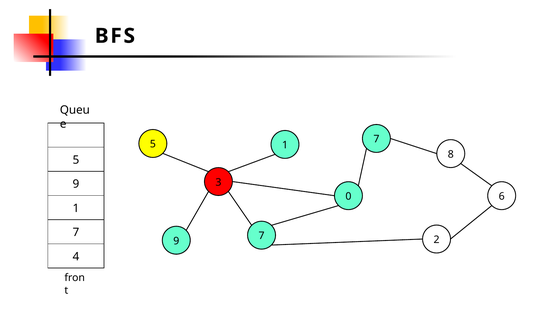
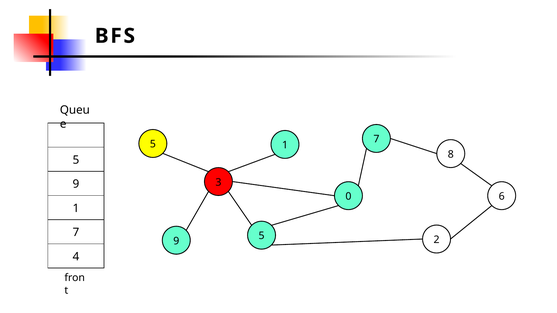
9 7: 7 -> 5 (262, 236)
